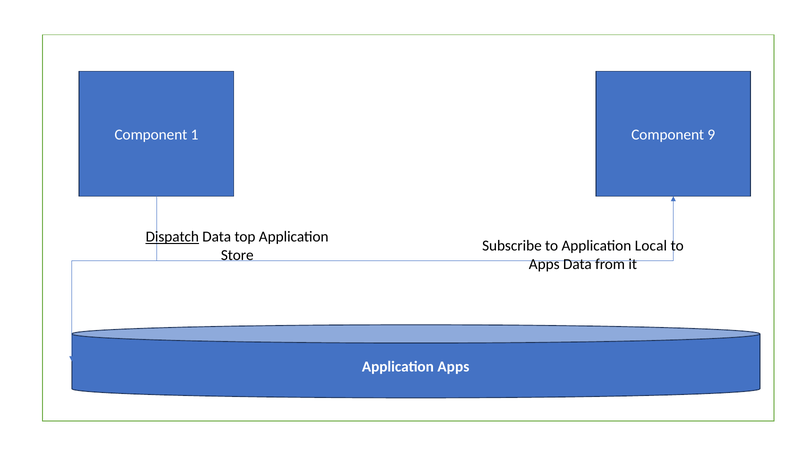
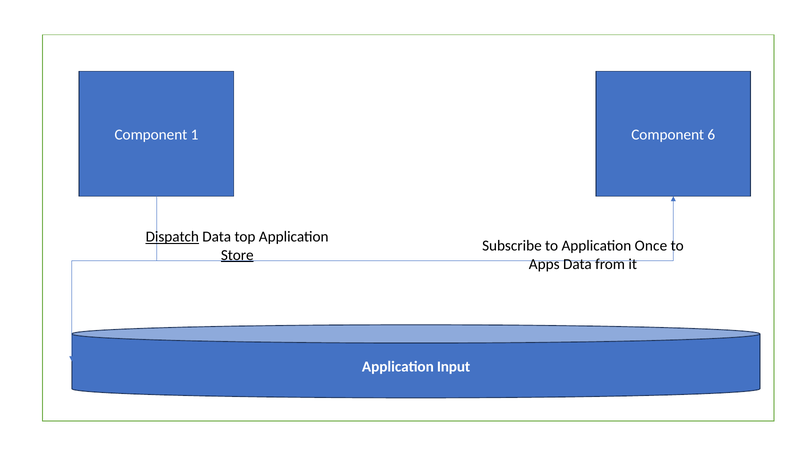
9: 9 -> 6 (711, 135)
Local: Local -> Once (651, 246)
Store underline: none -> present (237, 255)
Application Apps: Apps -> Input (454, 367)
